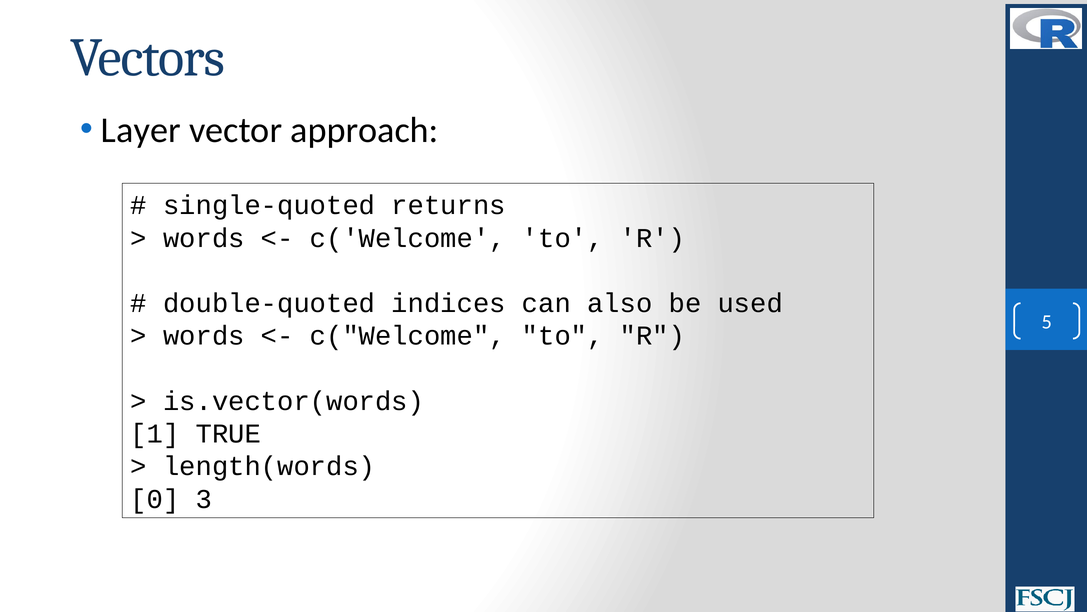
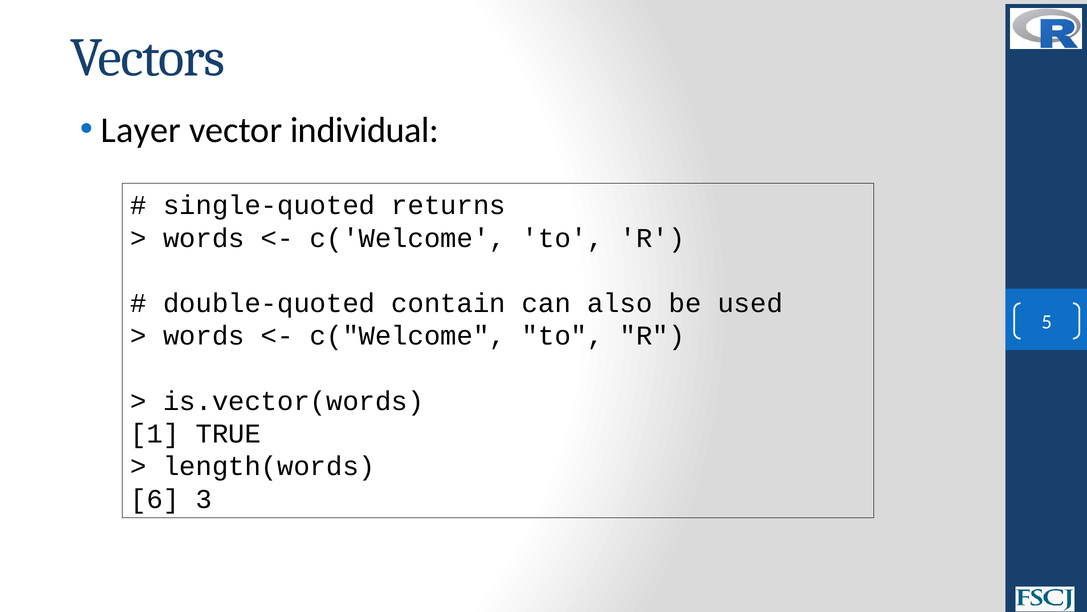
approach: approach -> individual (365, 130)
indices: indices -> contain (449, 303)
0: 0 -> 6 (155, 499)
